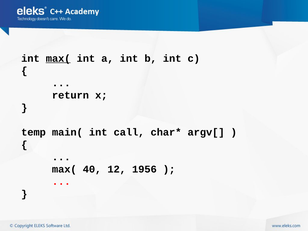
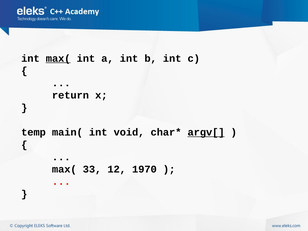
call: call -> void (129, 132)
argv[ underline: none -> present (206, 132)
40: 40 -> 33 (92, 169)
1956: 1956 -> 1970 (144, 169)
